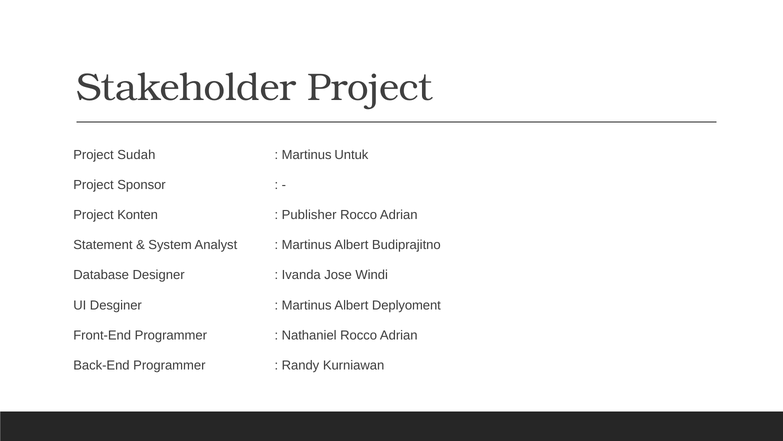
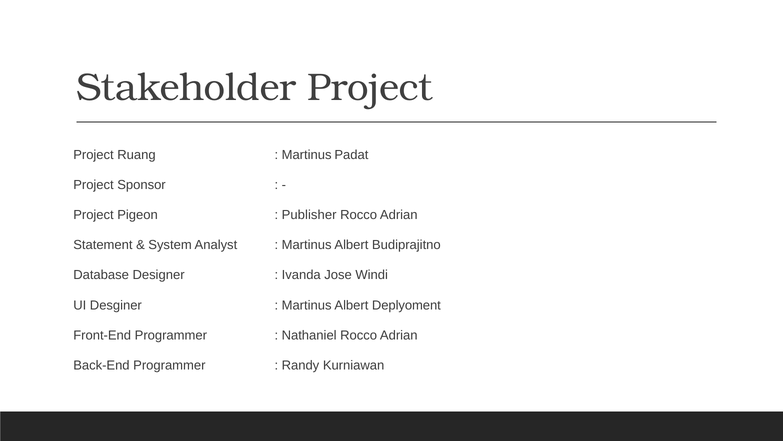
Sudah: Sudah -> Ruang (136, 155)
Untuk: Untuk -> Padat (351, 155)
Konten: Konten -> Pigeon (138, 215)
